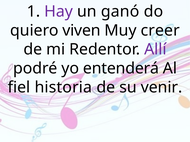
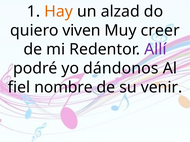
Hay colour: purple -> orange (59, 12)
ganó: ganó -> alzad (120, 12)
entenderá: entenderá -> dándonos (121, 69)
historia: historia -> nombre (63, 88)
